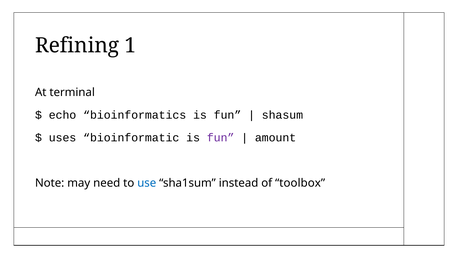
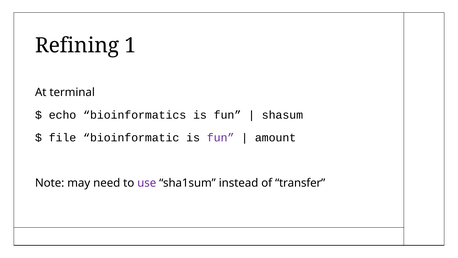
uses: uses -> file (63, 137)
use colour: blue -> purple (147, 183)
toolbox: toolbox -> transfer (300, 183)
